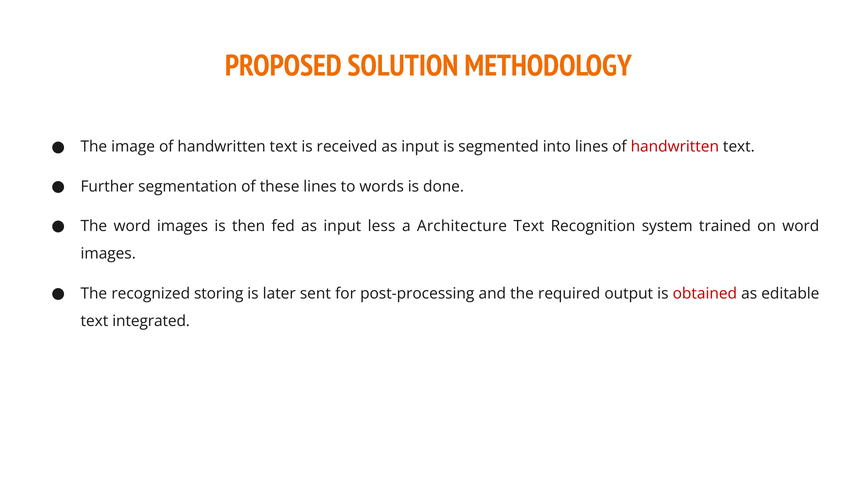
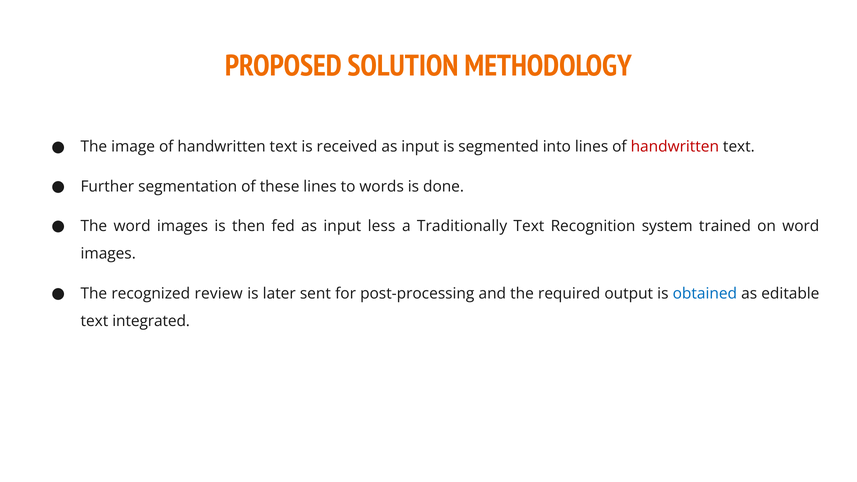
Architecture: Architecture -> Traditionally (462, 226)
storing: storing -> review (219, 293)
obtained colour: red -> blue (705, 293)
